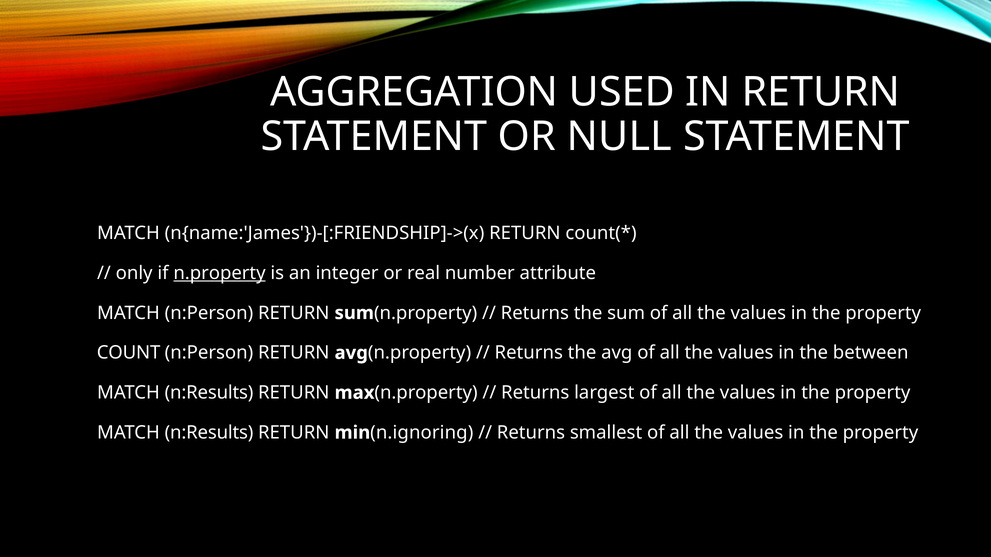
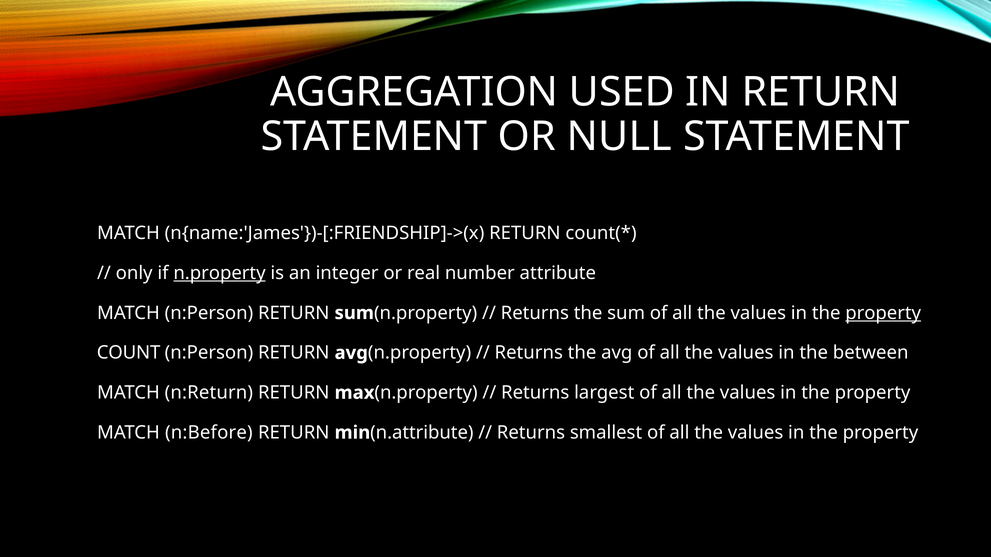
property underline: none -> present (883, 313)
n:Results: n:Results -> n:Return (209, 393)
n:Results: n:Results -> n:Before (209, 433)
n.ignoring: n.ignoring -> n.attribute (422, 433)
